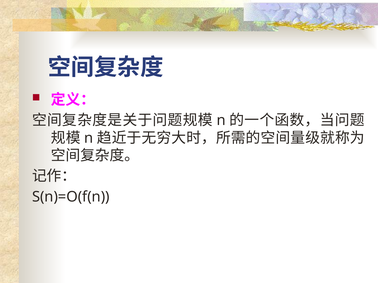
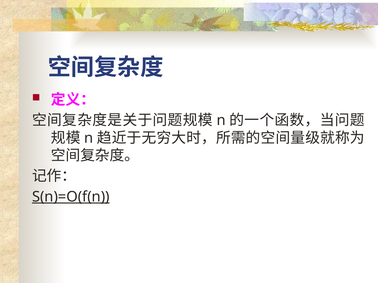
S(n)=O(f(n underline: none -> present (71, 197)
